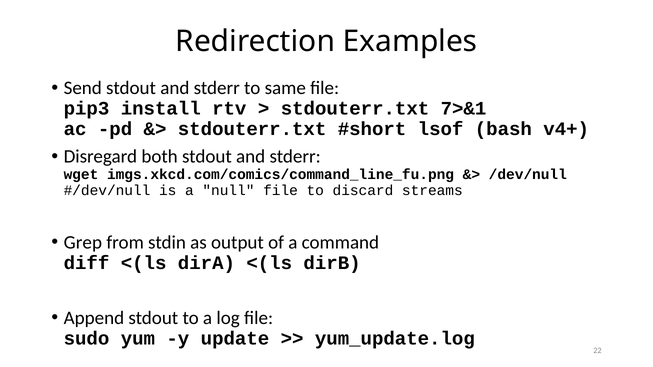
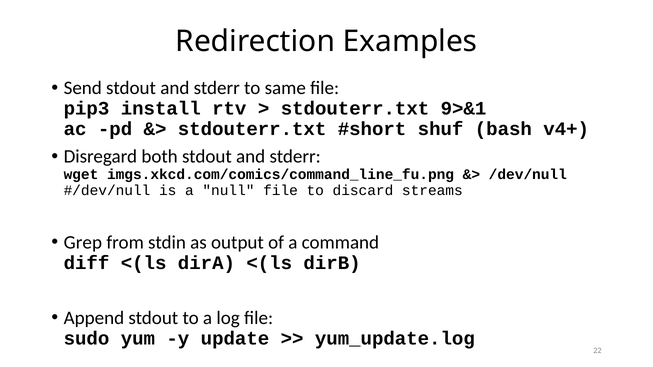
7>&1: 7>&1 -> 9>&1 (464, 109)
lsof: lsof -> shuf (441, 129)
